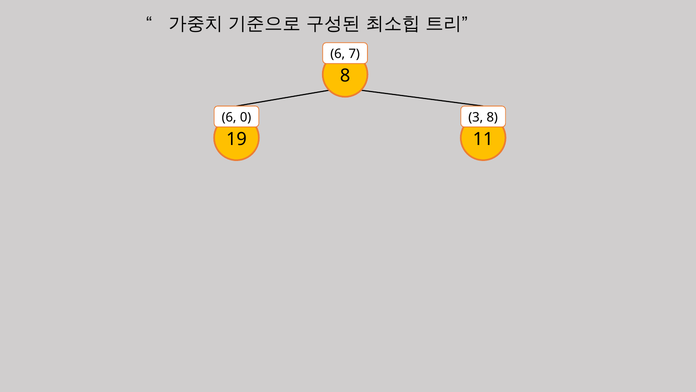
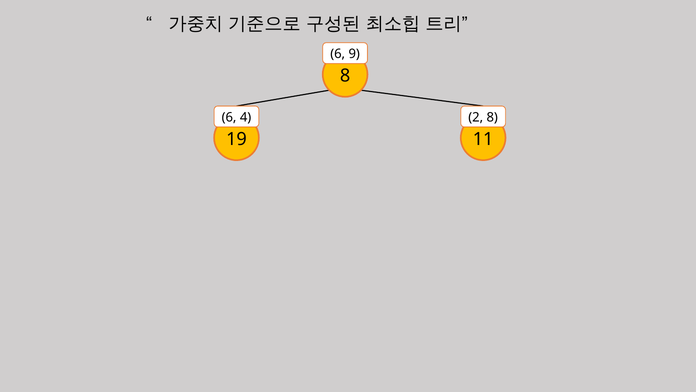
7: 7 -> 9 (354, 54)
0: 0 -> 4 (246, 117)
3: 3 -> 2 (476, 117)
